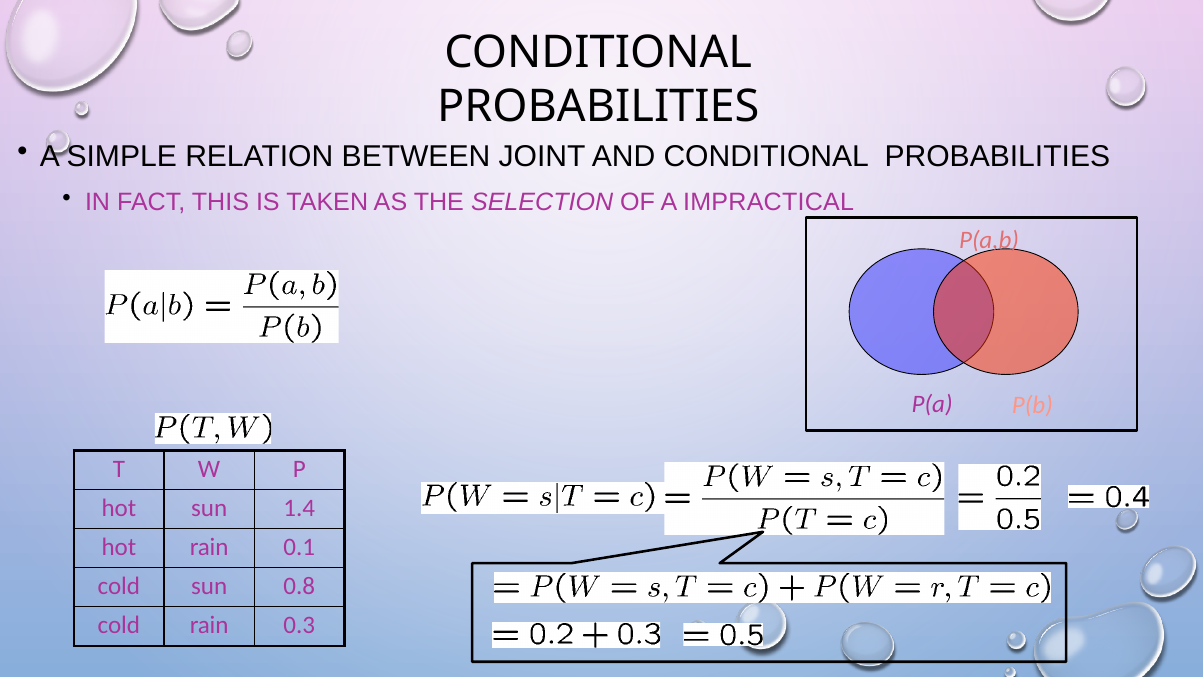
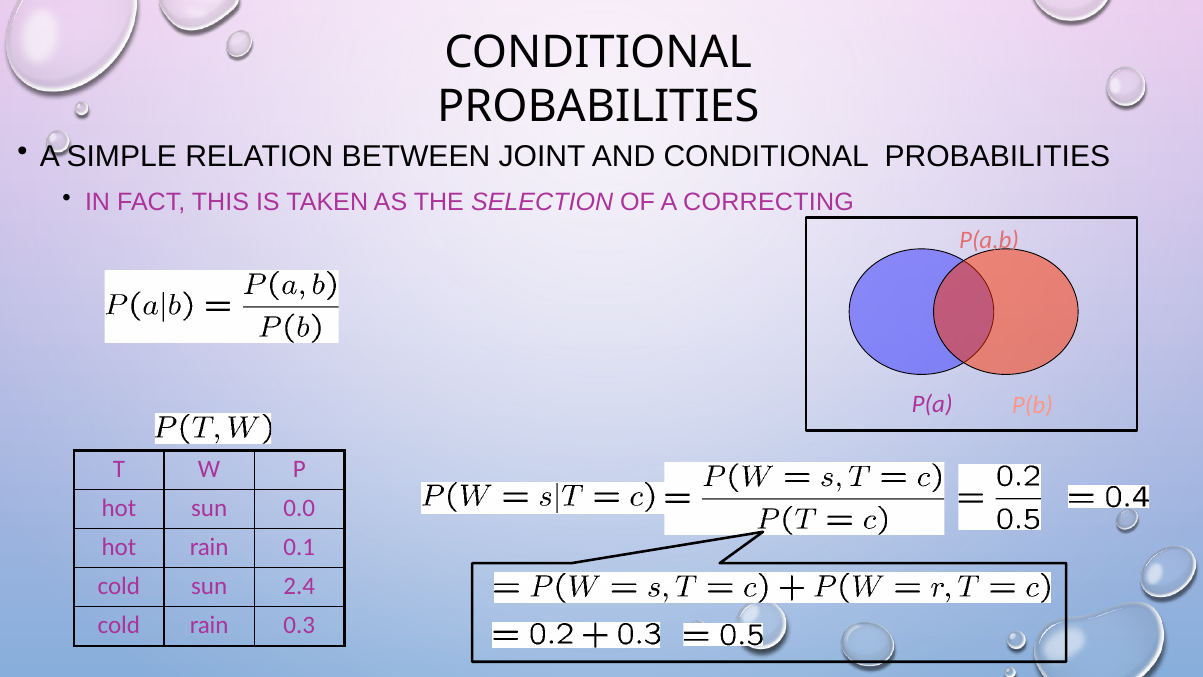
IMPRACTICAL: IMPRACTICAL -> CORRECTING (769, 202)
1.4: 1.4 -> 0.0 (299, 508)
0.8: 0.8 -> 2.4 (299, 586)
